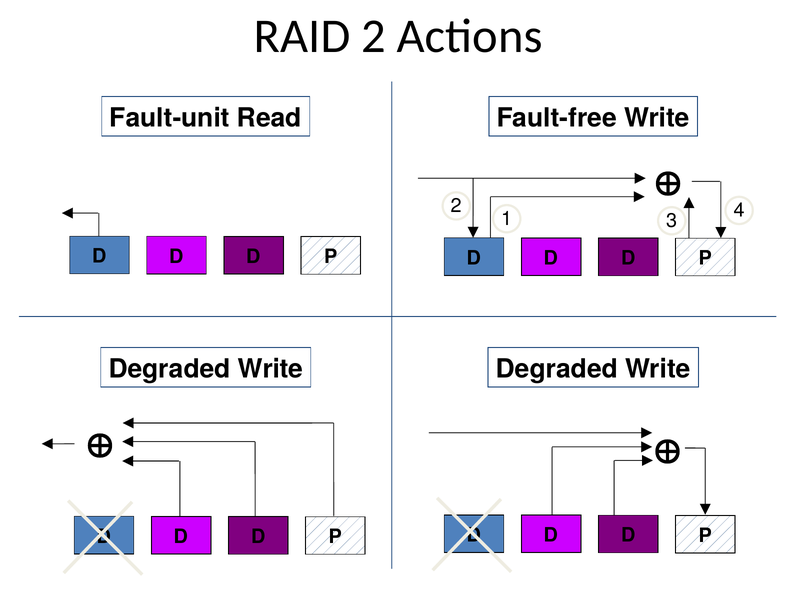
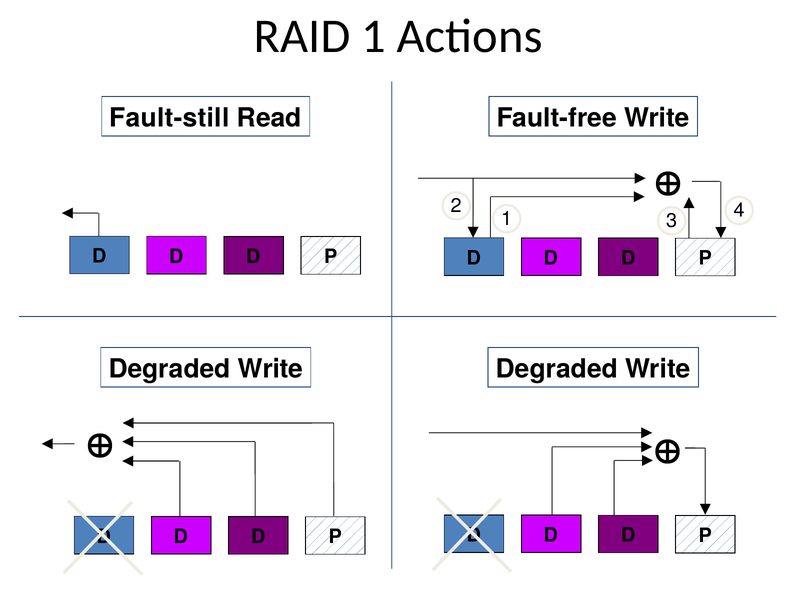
RAID 2: 2 -> 1 (374, 36)
Fault-unit: Fault-unit -> Fault-still (169, 118)
